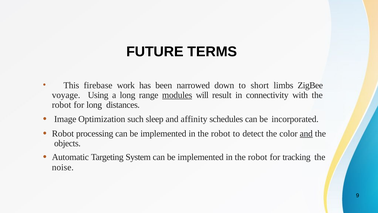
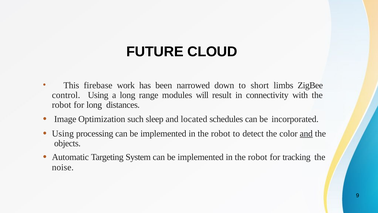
TERMS: TERMS -> CLOUD (212, 52)
voyage: voyage -> control (66, 95)
modules underline: present -> none (177, 95)
affinity: affinity -> located (194, 119)
Robot: Robot -> Using (63, 133)
